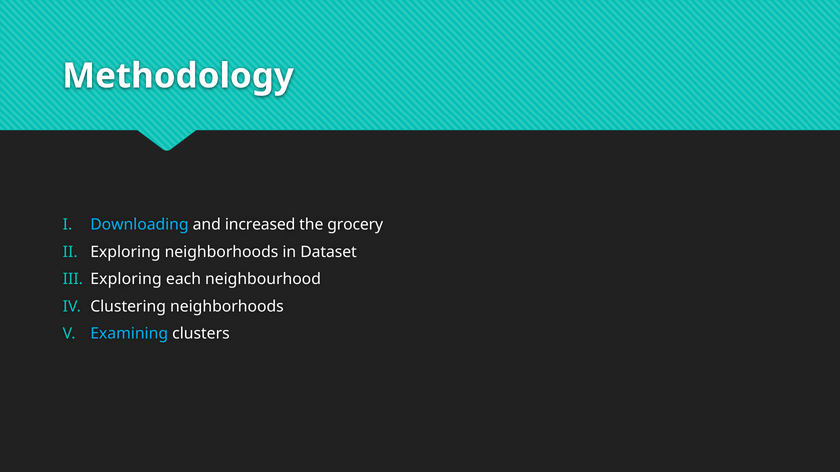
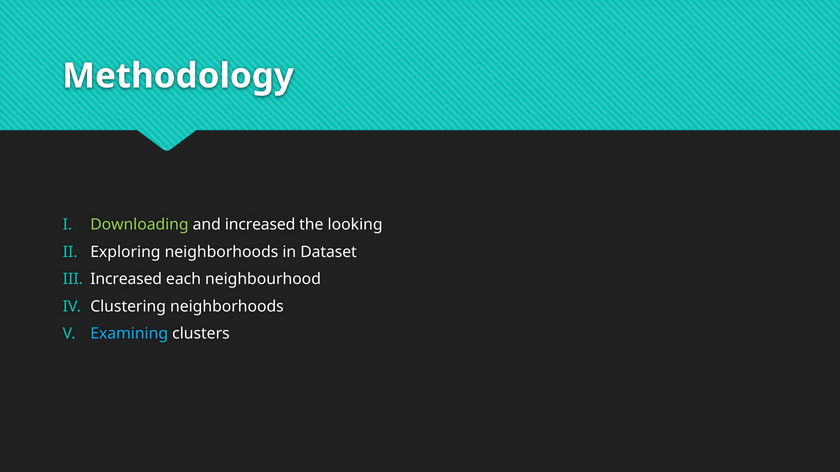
Downloading colour: light blue -> light green (139, 225)
grocery: grocery -> looking (355, 225)
Exploring: Exploring -> Increased (126, 279)
